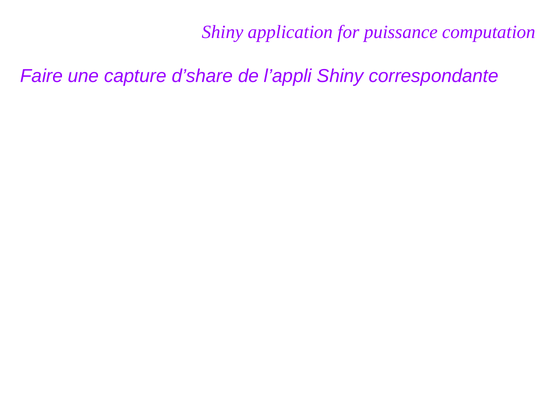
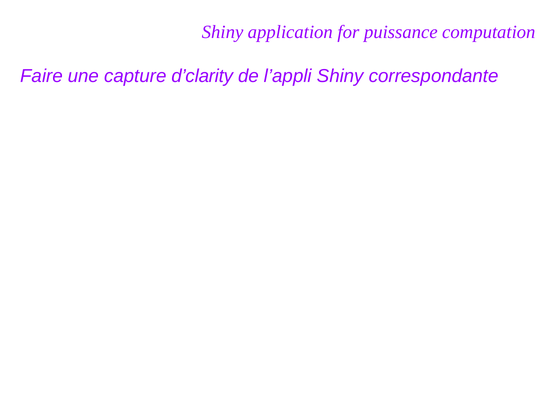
d’share: d’share -> d’clarity (202, 76)
